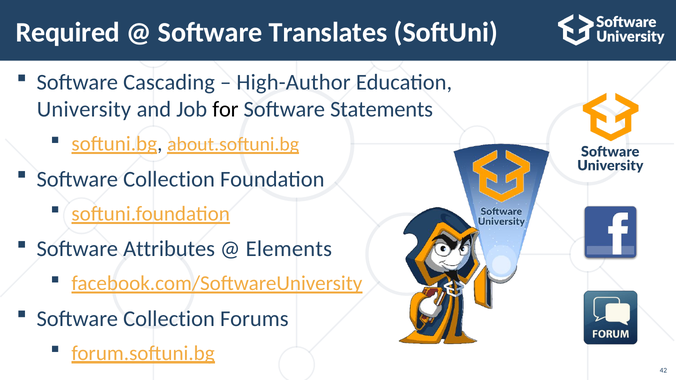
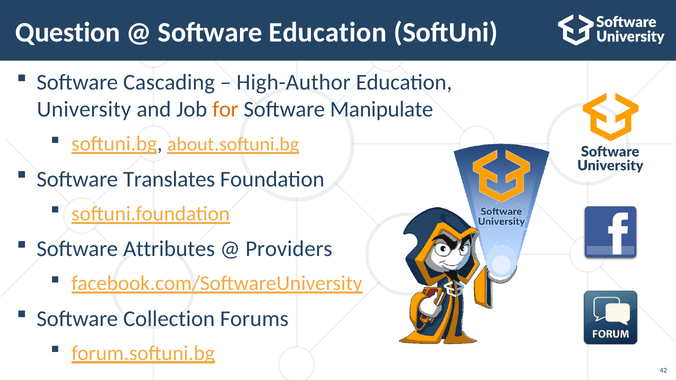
Required: Required -> Question (68, 32)
Software Translates: Translates -> Education (328, 32)
for colour: black -> orange (225, 110)
Statements: Statements -> Manipulate (382, 110)
Collection: Collection -> Translates (169, 179)
Elements: Elements -> Providers (289, 249)
